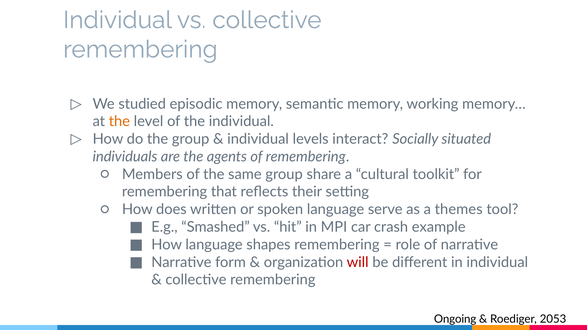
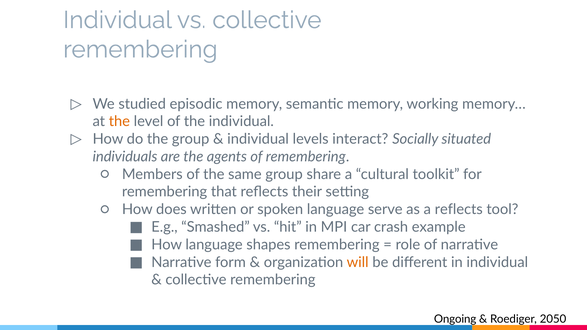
a themes: themes -> reflects (459, 210)
will colour: red -> orange (358, 262)
2053: 2053 -> 2050 (553, 319)
